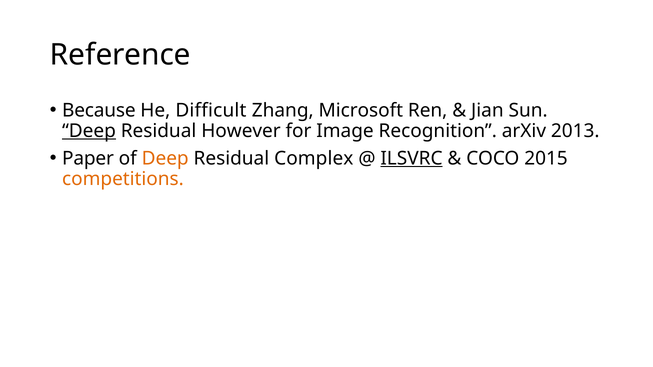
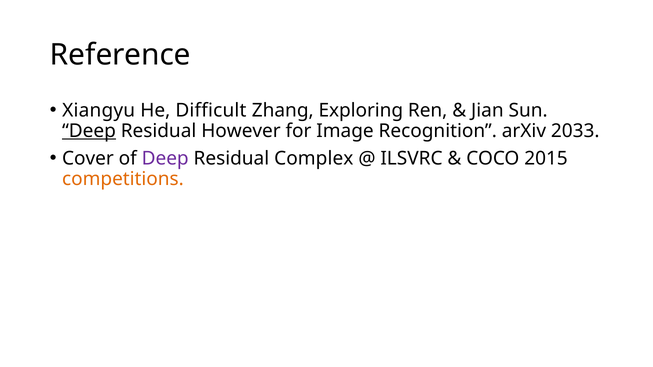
Because: Because -> Xiangyu (99, 110)
Microsoft: Microsoft -> Exploring (361, 110)
2013: 2013 -> 2033 (575, 131)
Paper: Paper -> Cover (88, 158)
Deep colour: orange -> purple (165, 158)
ILSVRC underline: present -> none (411, 158)
